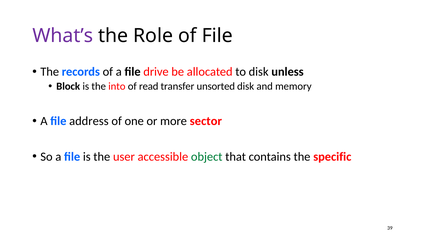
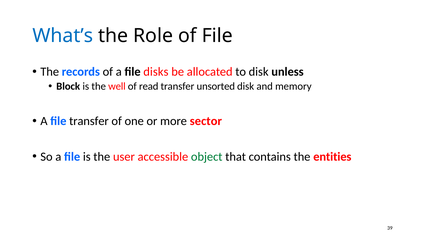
What’s colour: purple -> blue (63, 36)
drive: drive -> disks (156, 72)
into: into -> well (117, 86)
file address: address -> transfer (89, 121)
specific: specific -> entities (332, 157)
